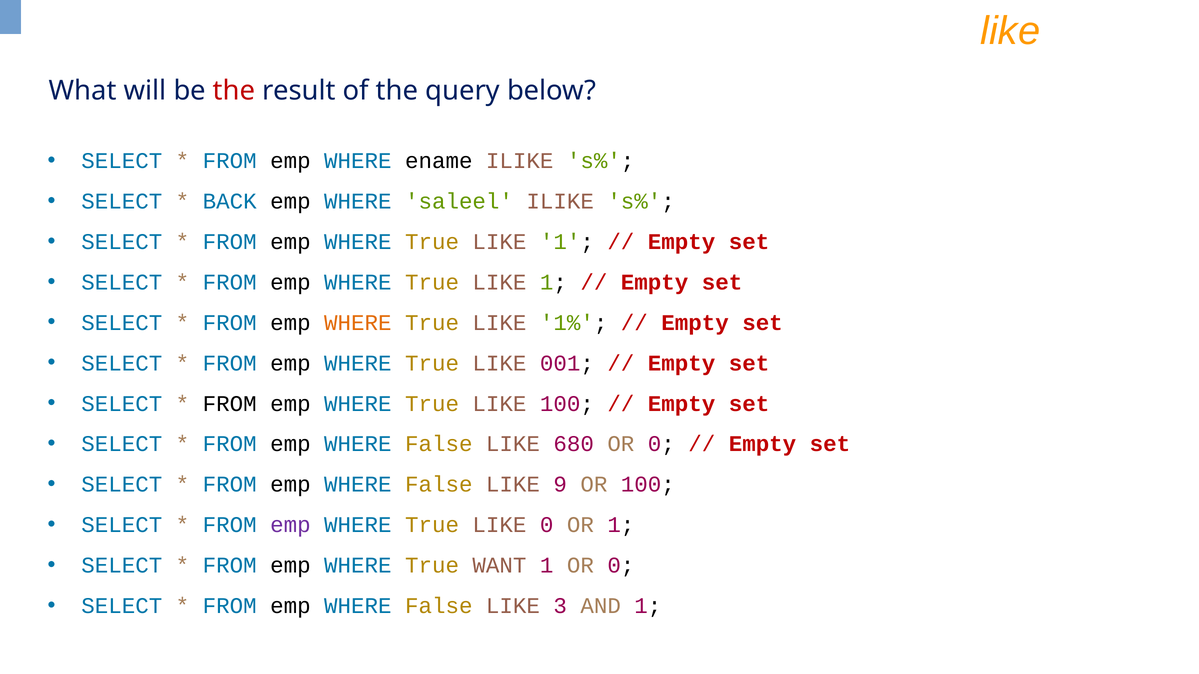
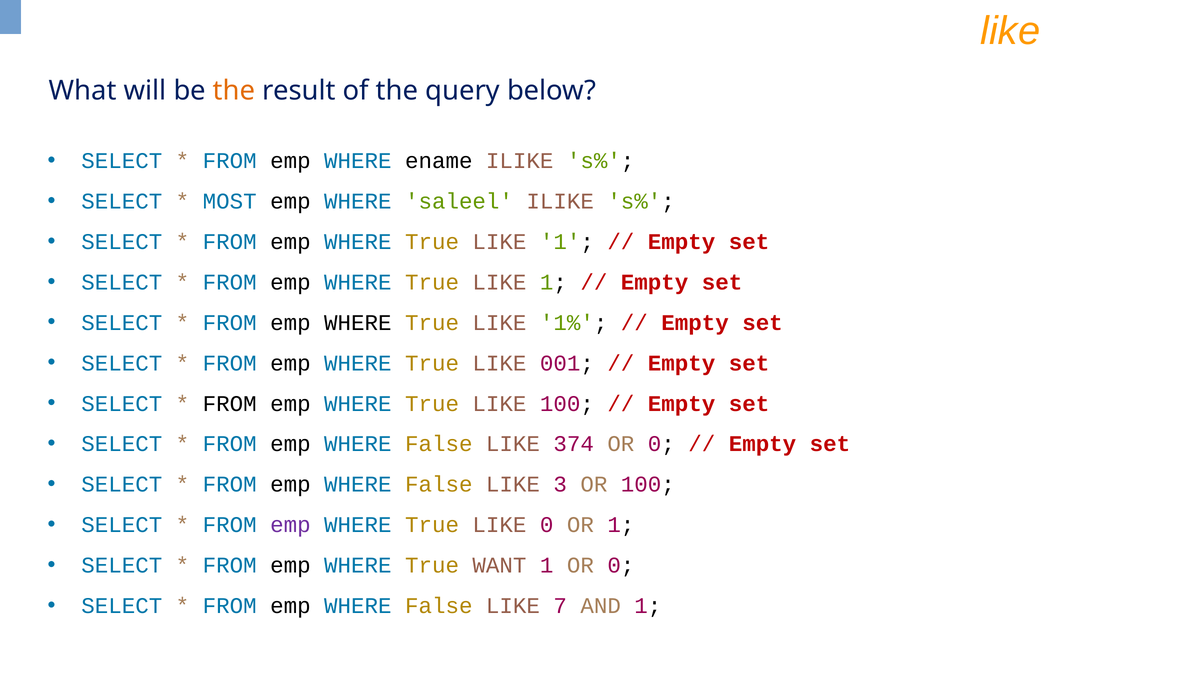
the colour: red -> orange (234, 91)
BACK: BACK -> MOST (230, 202)
WHERE colour: orange -> black (358, 323)
680: 680 -> 374 (574, 444)
9: 9 -> 3 (560, 485)
3: 3 -> 7 (560, 606)
